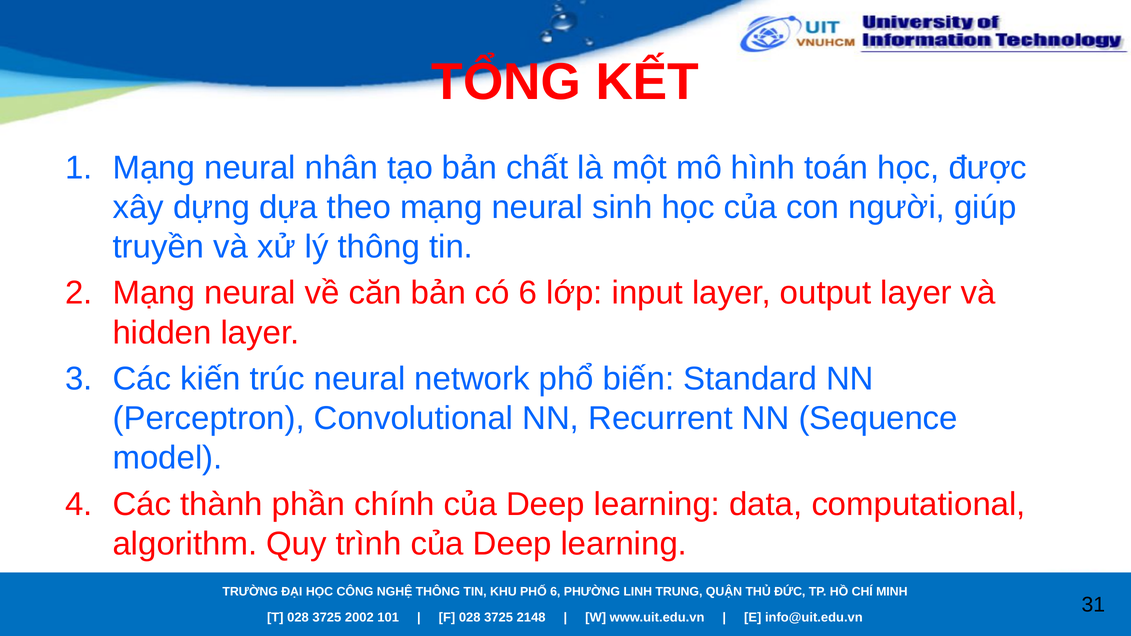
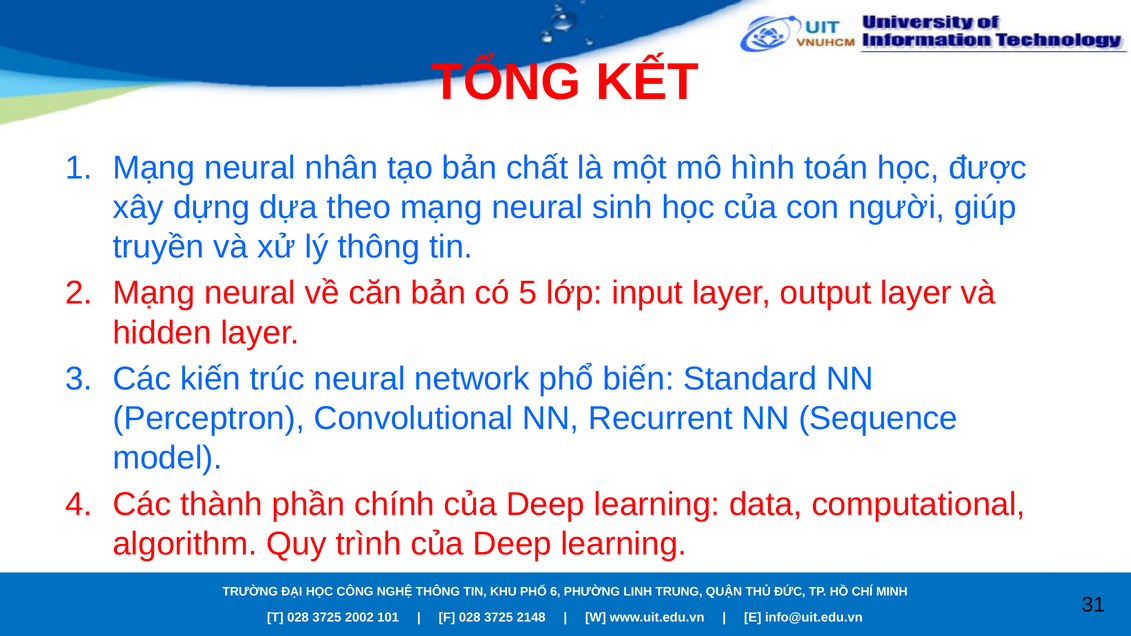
có 6: 6 -> 5 (528, 293)
